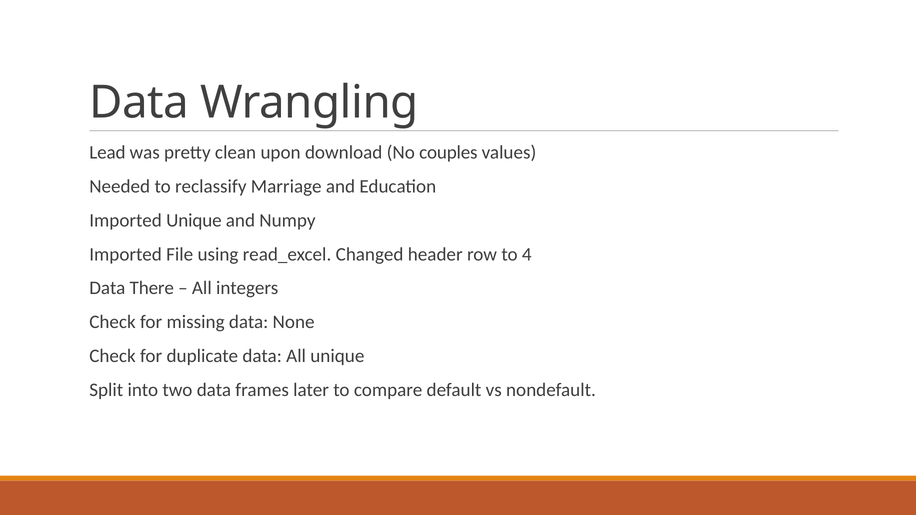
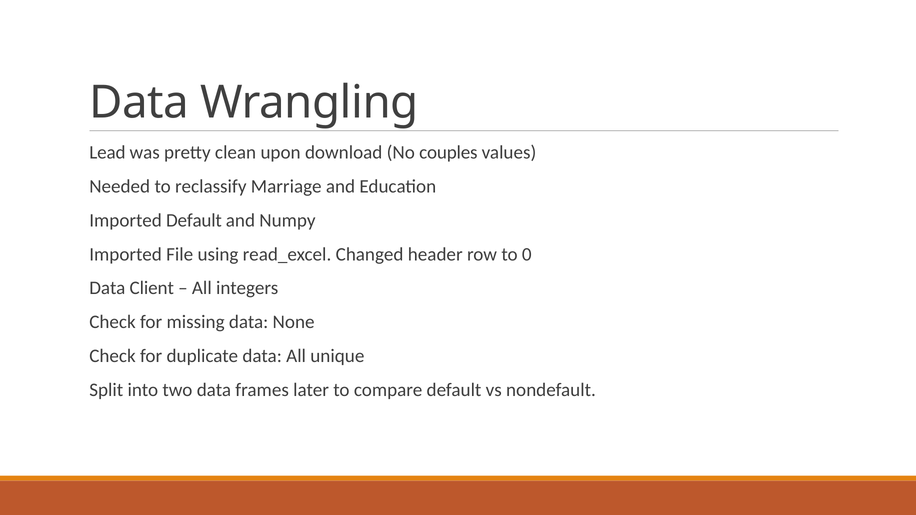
Imported Unique: Unique -> Default (194, 220)
4: 4 -> 0 (527, 254)
There: There -> Client (152, 288)
